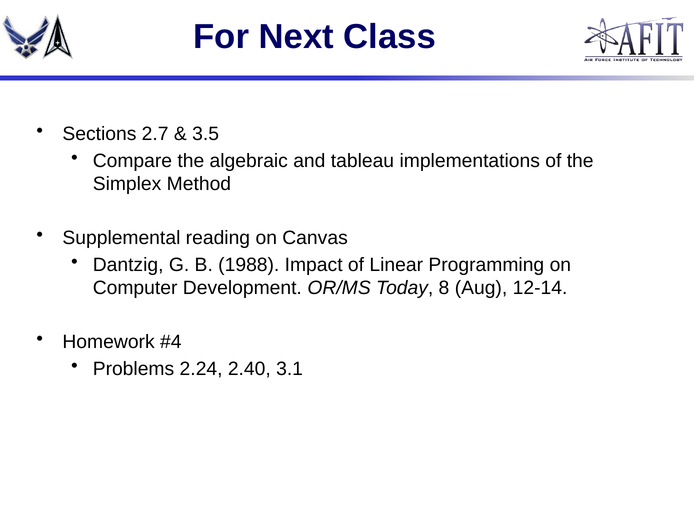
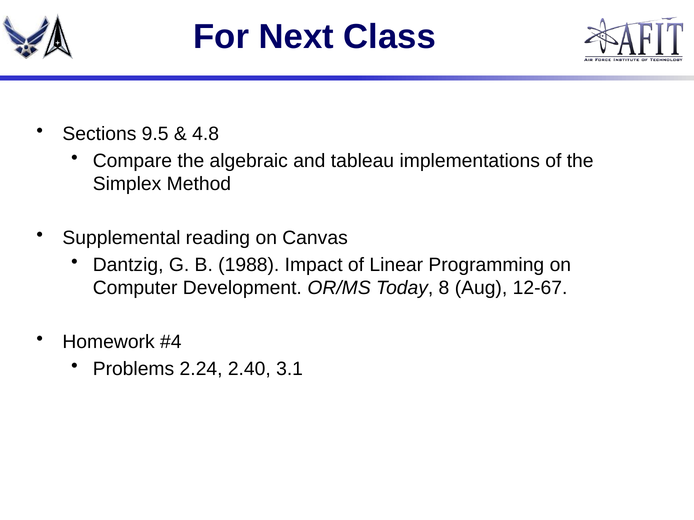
2.7: 2.7 -> 9.5 (155, 134)
3.5: 3.5 -> 4.8 (206, 134)
12-14: 12-14 -> 12-67 (540, 288)
